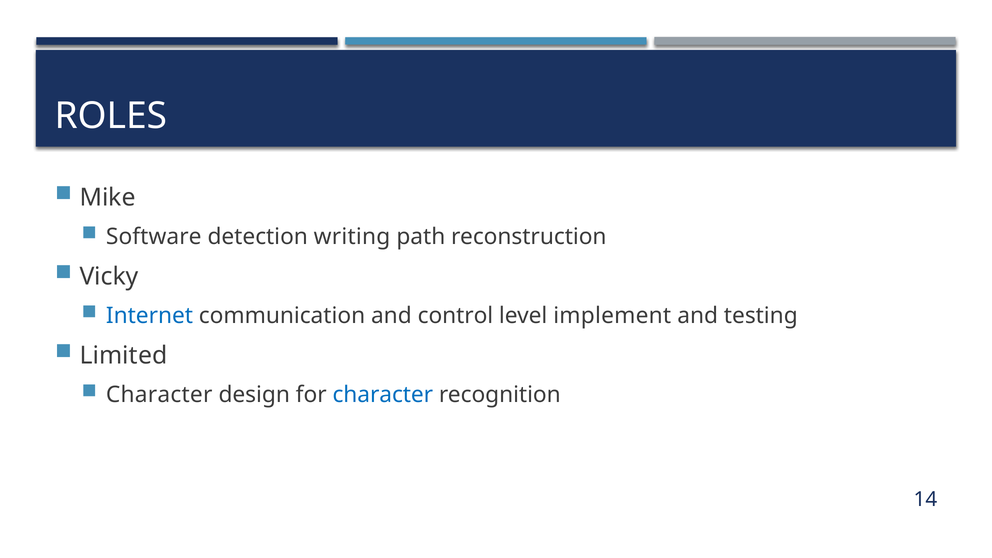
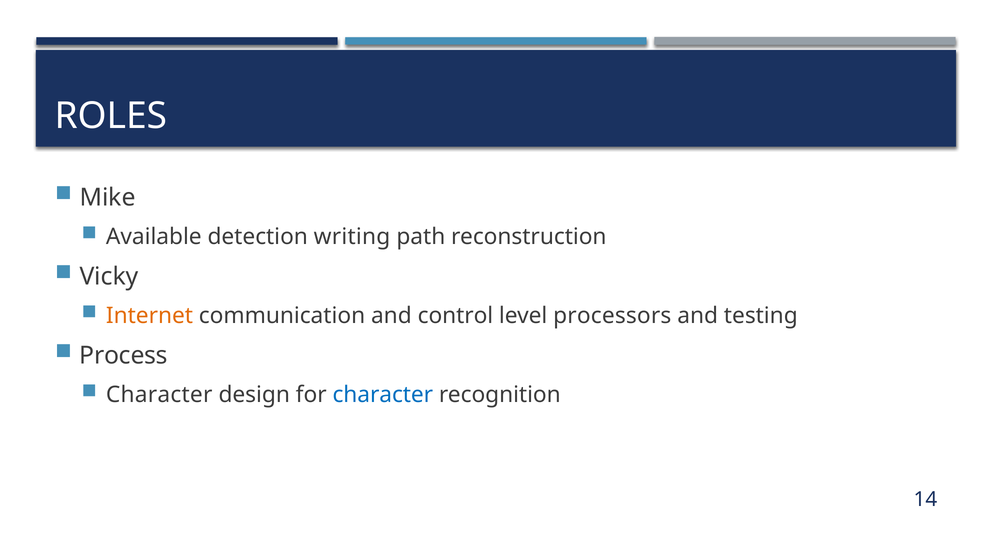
Software: Software -> Available (154, 237)
Internet colour: blue -> orange (150, 316)
implement: implement -> processors (612, 316)
Limited: Limited -> Process (124, 356)
